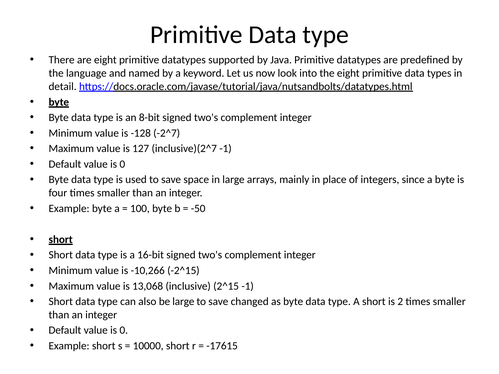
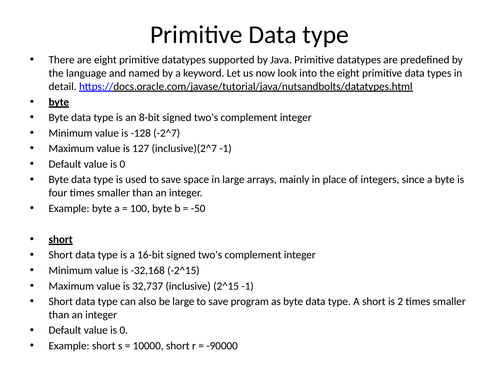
-10,266: -10,266 -> -32,168 (148, 271)
13,068: 13,068 -> 32,737 (148, 286)
changed: changed -> program (250, 302)
-17615: -17615 -> -90000 (222, 346)
